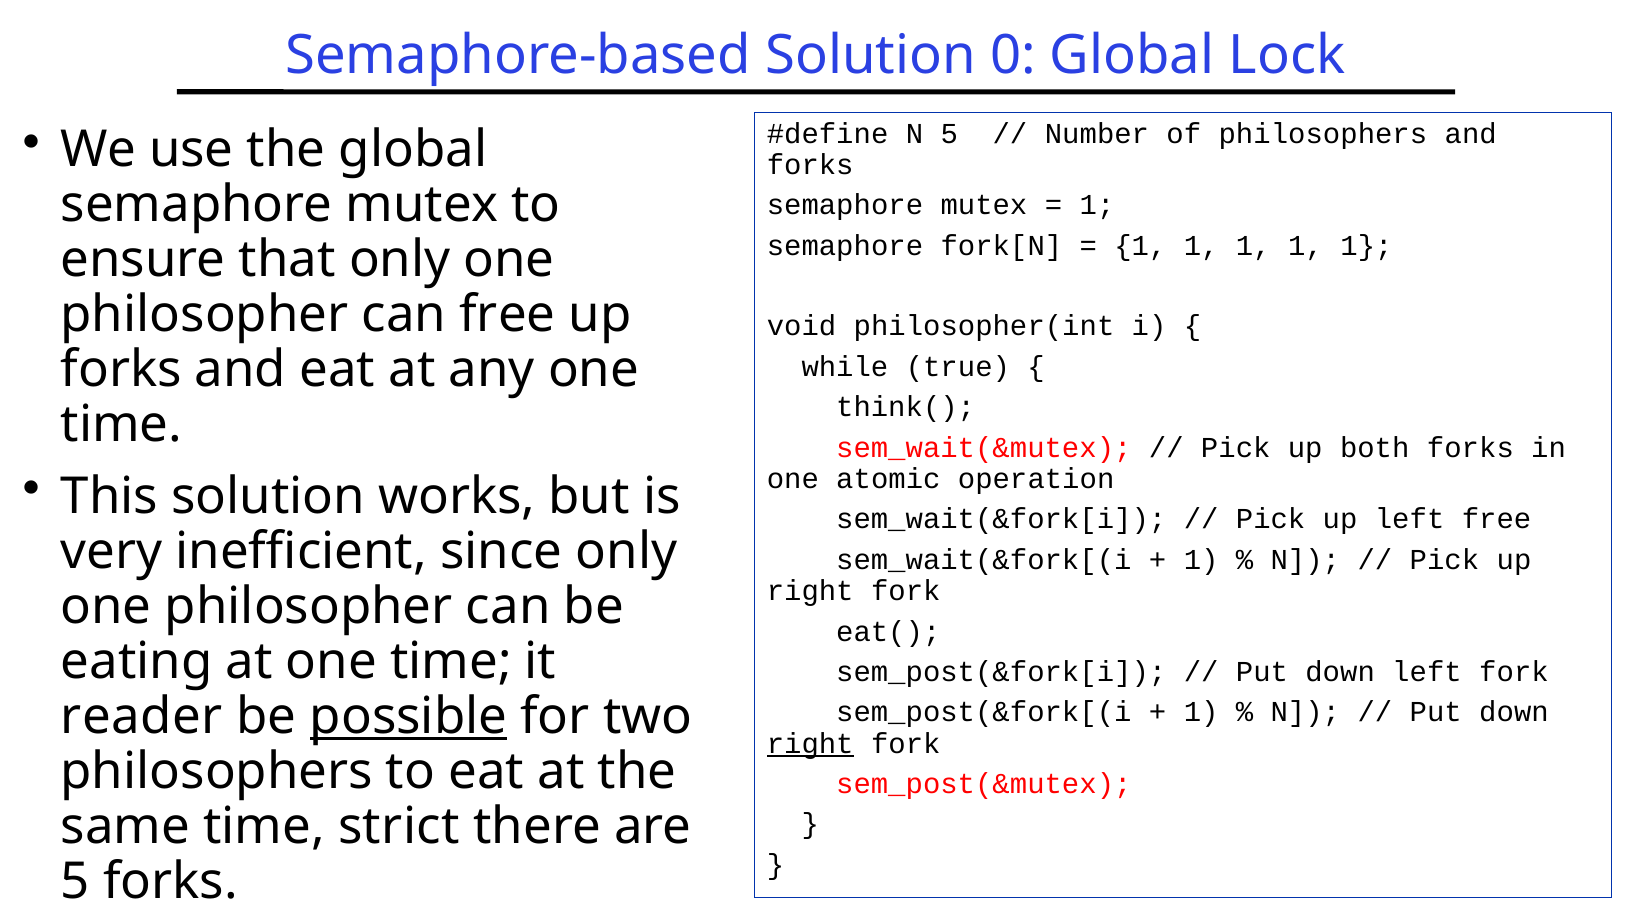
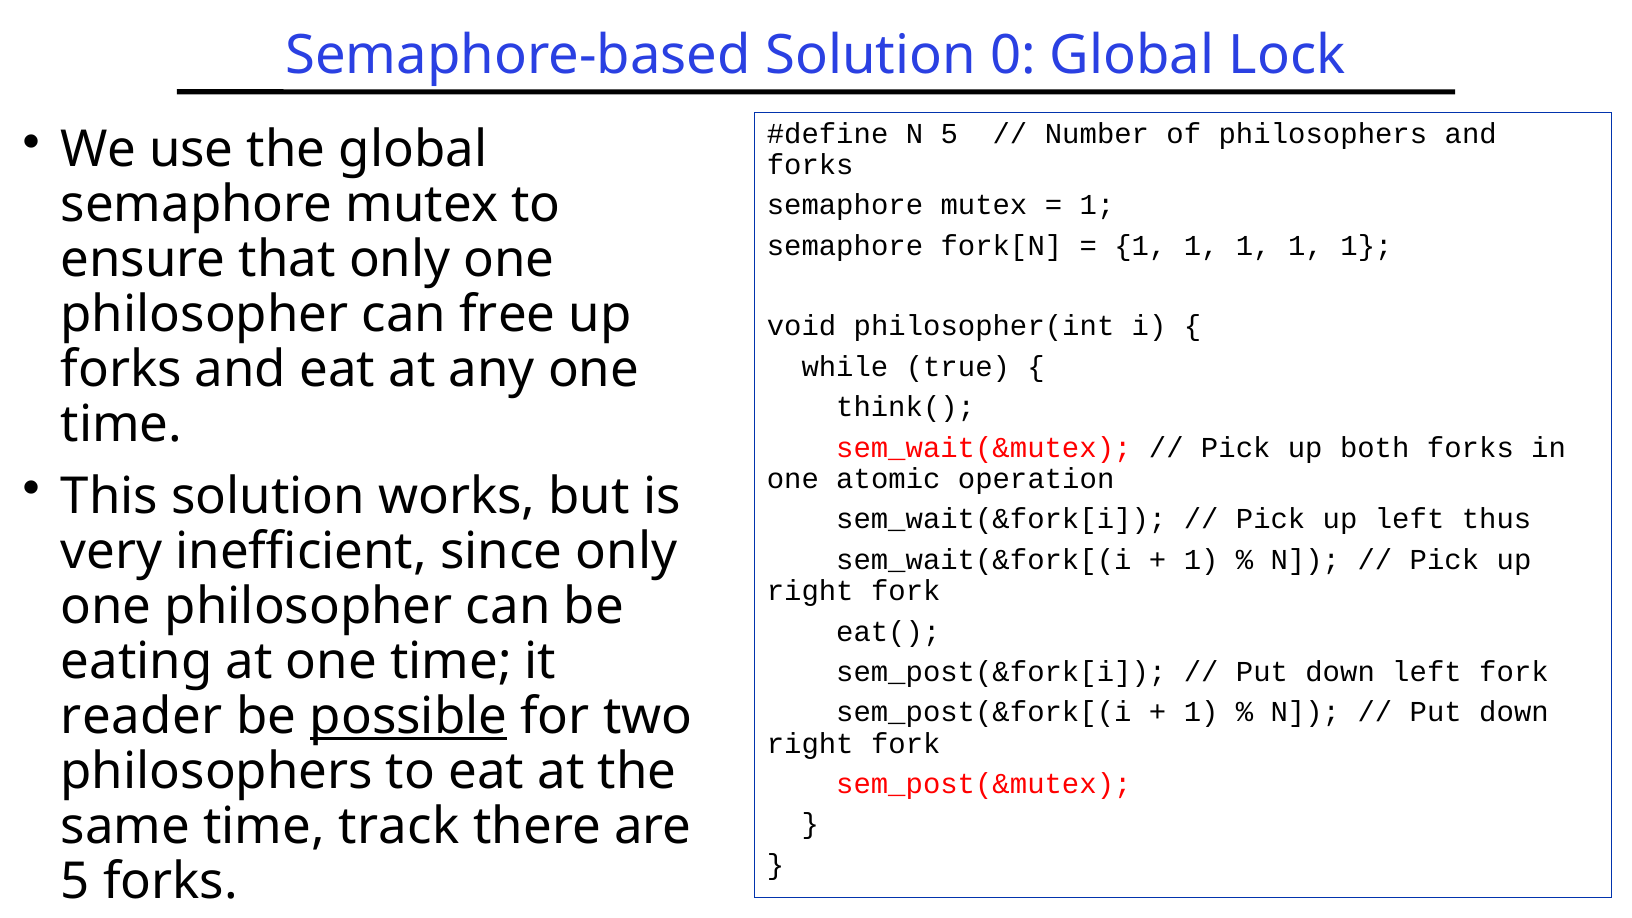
left free: free -> thus (1497, 519)
right underline: present -> none (810, 744)
strict: strict -> track (399, 827)
